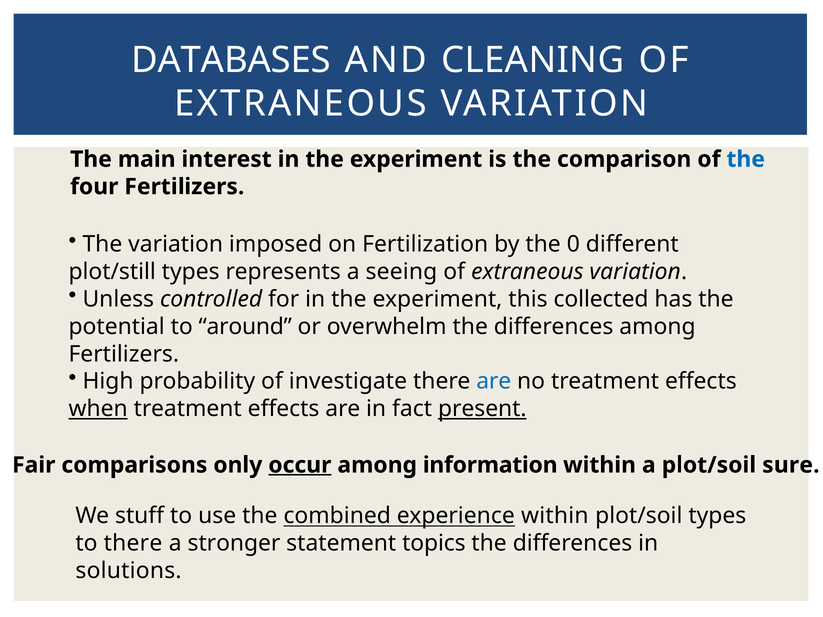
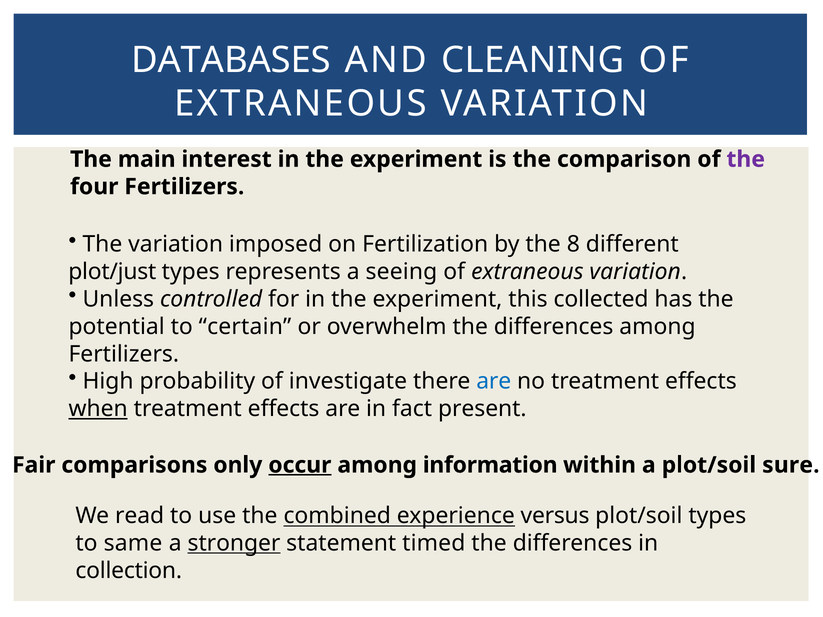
the colour: blue -> purple (746, 159)
0: 0 -> 8 (573, 244)
plot/still: plot/still -> plot/just (112, 272)
around: around -> certain (245, 327)
present underline: present -> none (482, 409)
stuff: stuff -> read (140, 516)
experience within: within -> versus (555, 516)
to there: there -> same (133, 543)
stronger underline: none -> present (234, 543)
topics: topics -> timed (434, 543)
solutions: solutions -> collection (129, 571)
